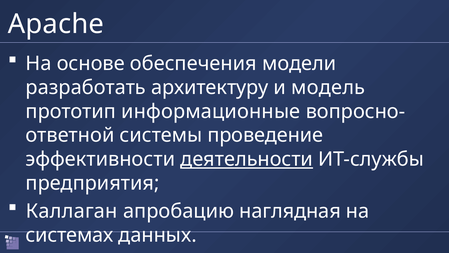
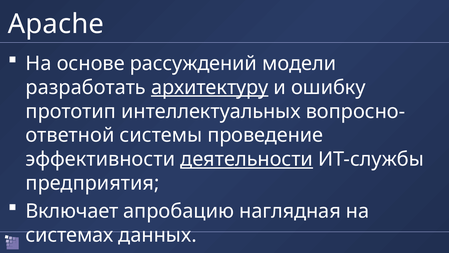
обеспечения: обеспечения -> рассуждений (193, 63)
архитектуру underline: none -> present (210, 87)
модель: модель -> ошибку (328, 87)
информационные: информационные -> интеллектуальных (211, 111)
Каллаган: Каллаган -> Включает (72, 211)
